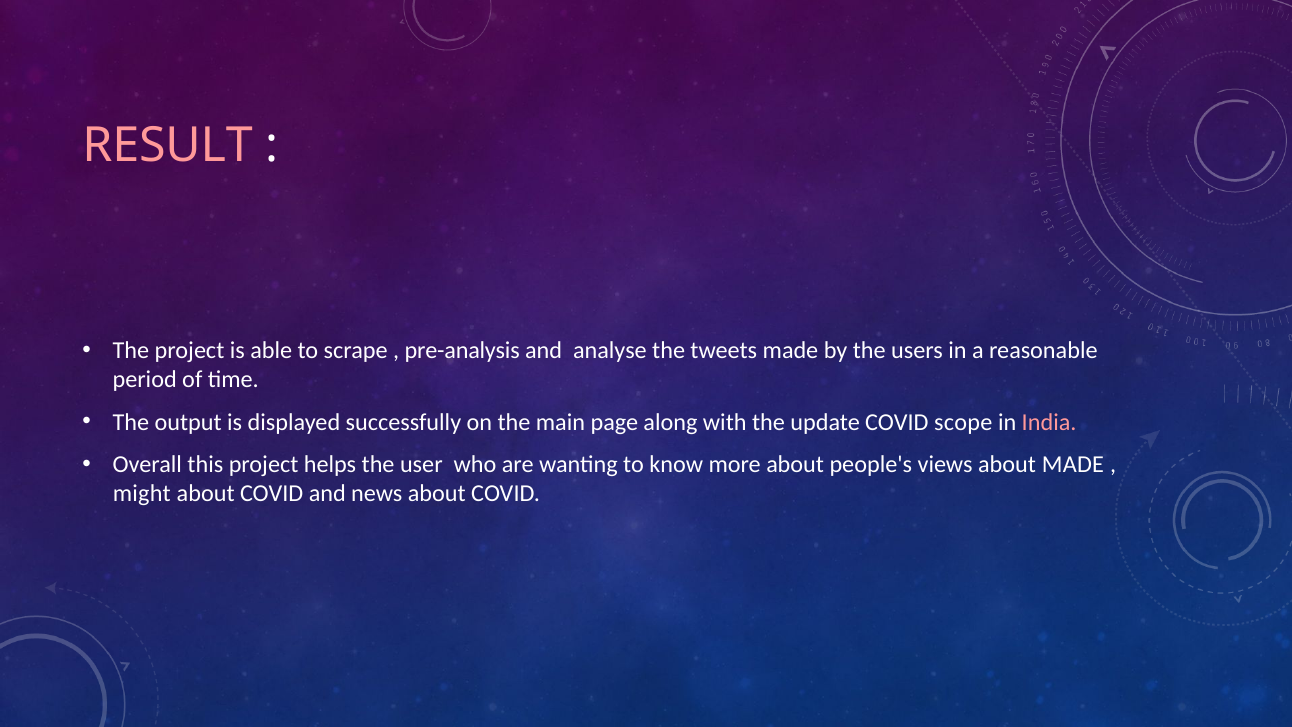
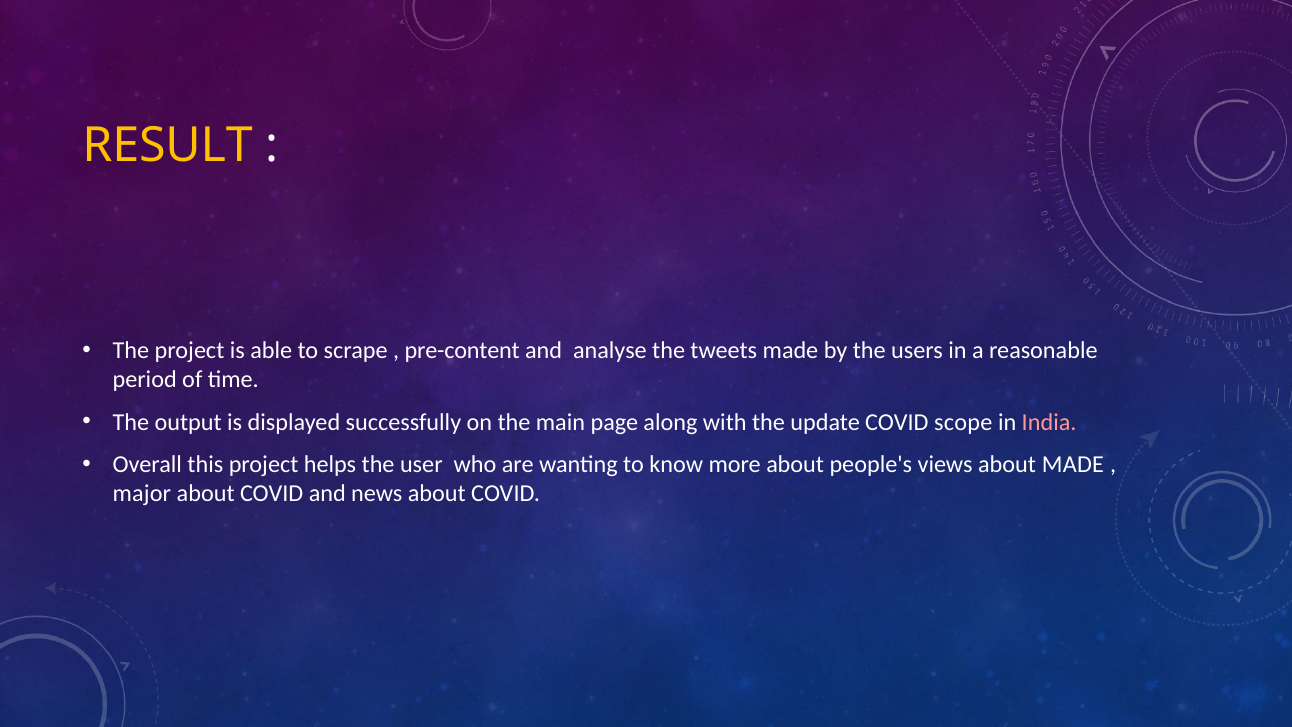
RESULT colour: pink -> yellow (168, 145)
pre-analysis: pre-analysis -> pre-content (462, 350)
might: might -> major (142, 494)
